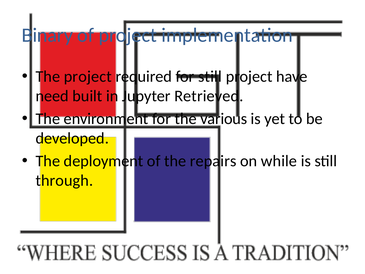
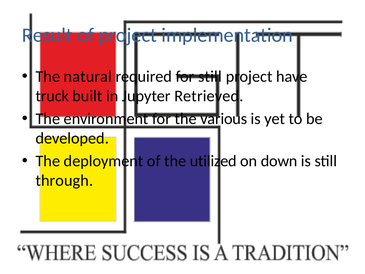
Binary: Binary -> Result (47, 35)
The project: project -> natural (88, 77)
need: need -> truck (52, 96)
repairs: repairs -> utilized (213, 161)
while: while -> down (279, 161)
